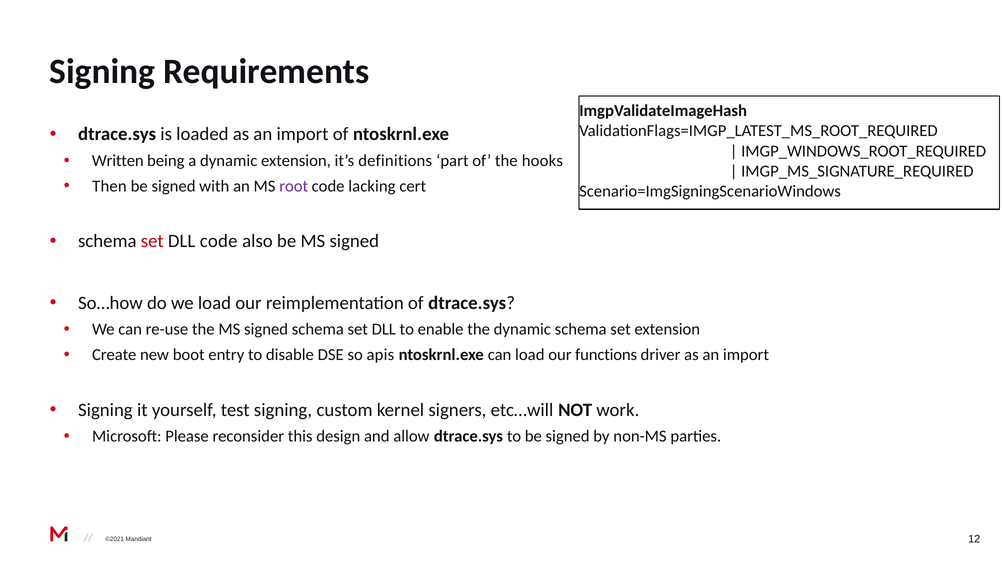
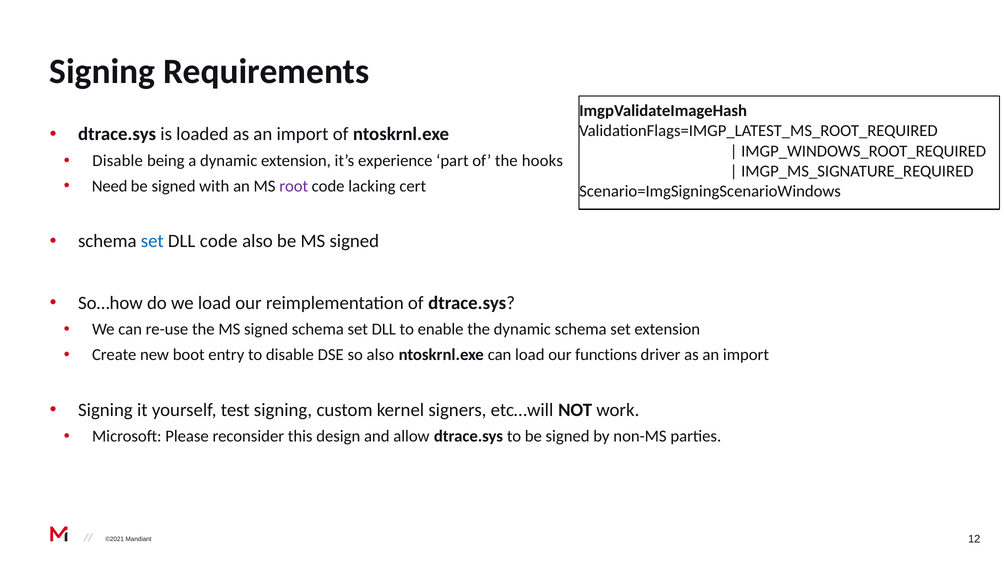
Written: Written -> Disable (118, 161)
definitions: definitions -> experience (395, 161)
Then: Then -> Need (110, 186)
set colour: red -> blue (152, 241)
so apis: apis -> also (380, 355)
